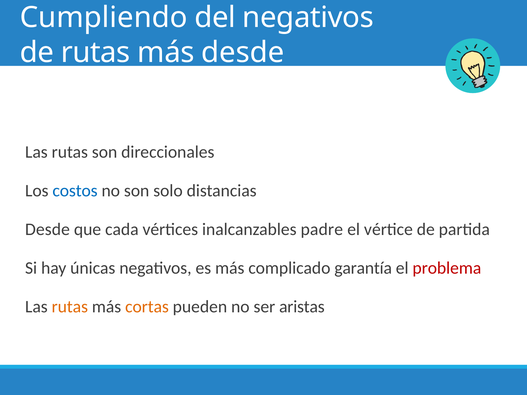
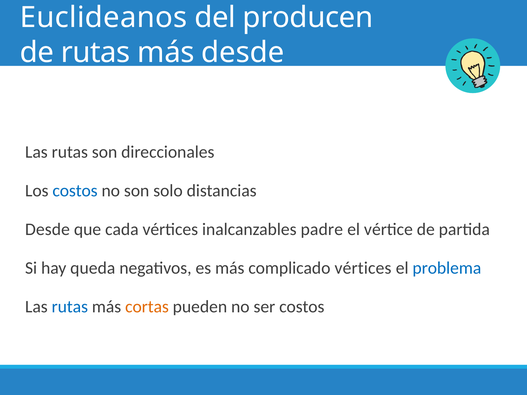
Cumpliendo: Cumpliendo -> Euclideanos (104, 17)
del negativos: negativos -> producen (308, 17)
únicas: únicas -> queda (93, 268)
complicado garantía: garantía -> vértices (363, 268)
problema colour: red -> blue (447, 268)
rutas colour: orange -> blue (70, 307)
ser aristas: aristas -> costos (302, 307)
